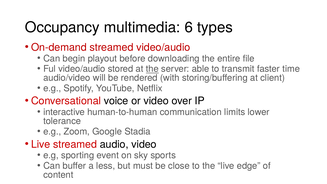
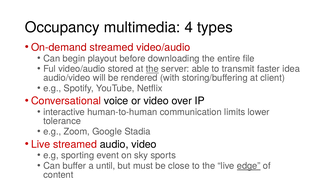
6: 6 -> 4 (189, 27)
time: time -> idea (291, 69)
less: less -> until (106, 166)
edge underline: none -> present (249, 166)
